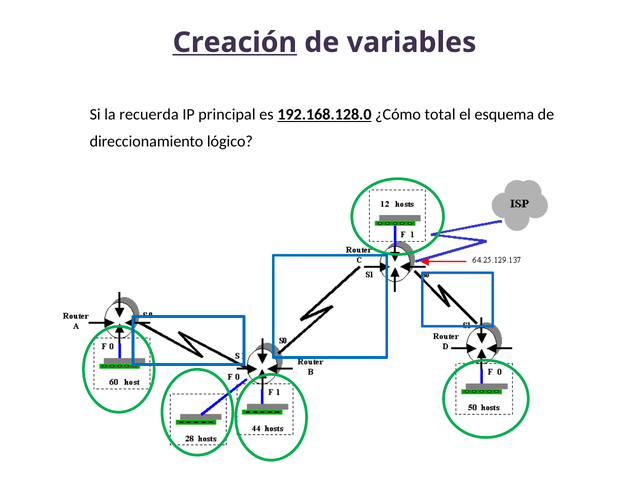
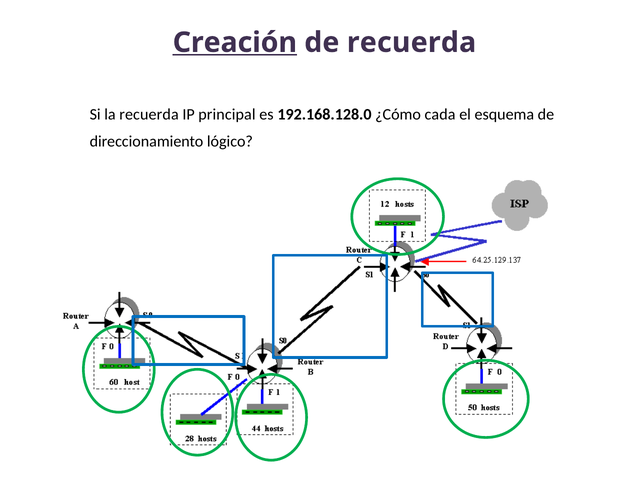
de variables: variables -> recuerda (411, 43)
192.168.128.0 underline: present -> none (325, 115)
total: total -> cada (440, 115)
